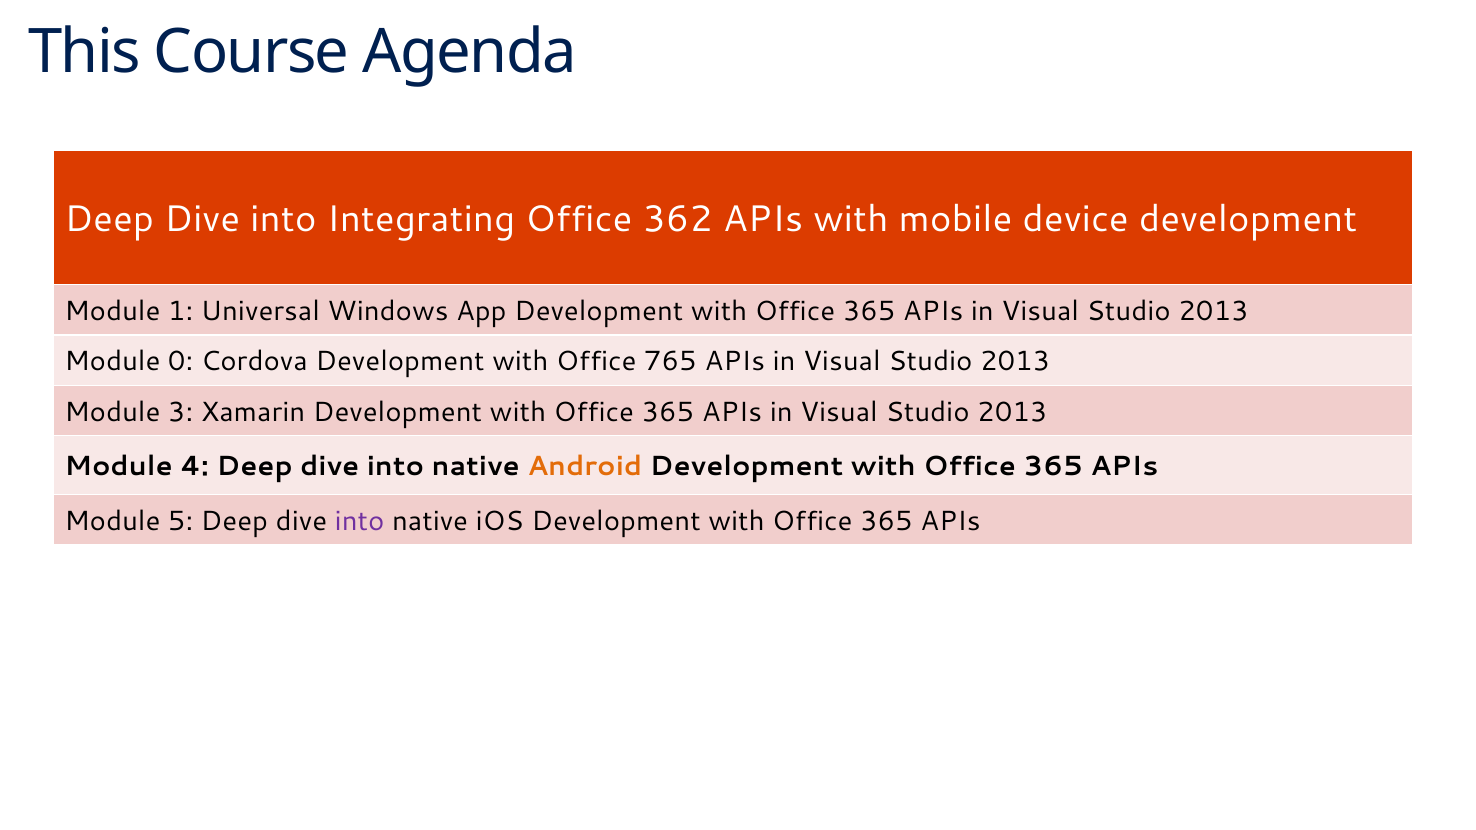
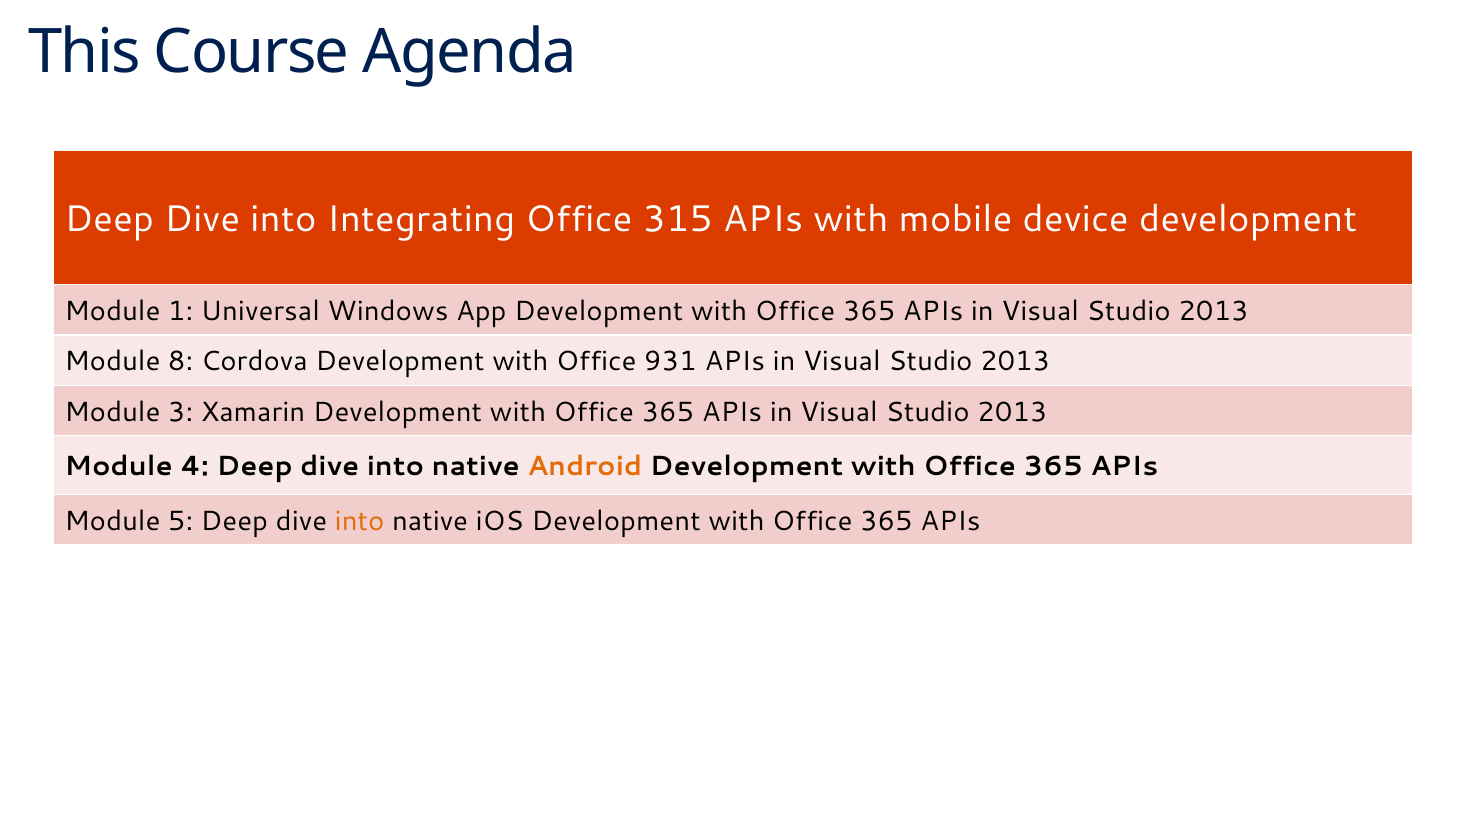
362: 362 -> 315 (678, 220)
0: 0 -> 8 (181, 362)
765: 765 -> 931 (670, 362)
into colour: purple -> orange (360, 521)
